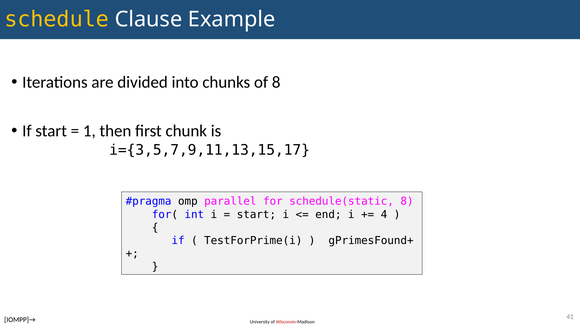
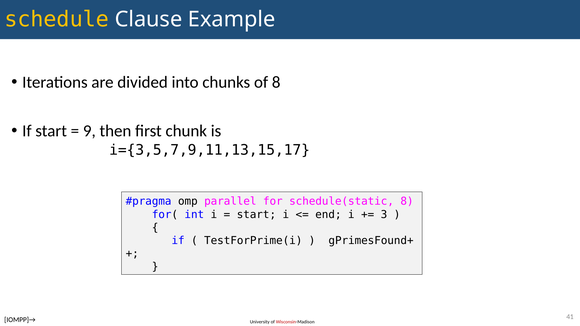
1: 1 -> 9 (89, 131)
4: 4 -> 3 (384, 215)
